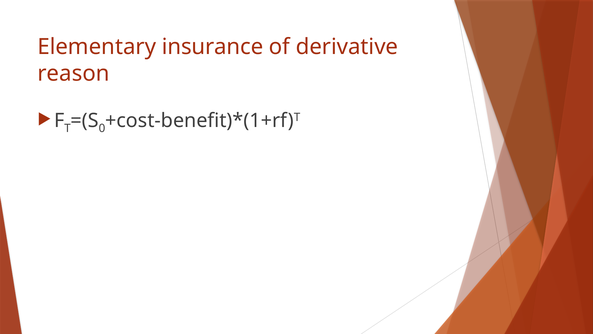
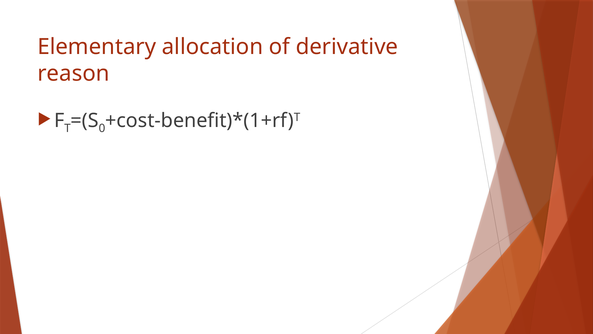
insurance: insurance -> allocation (212, 47)
